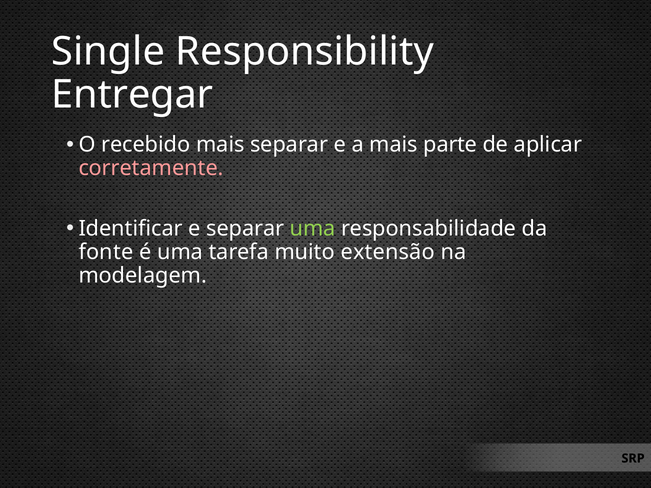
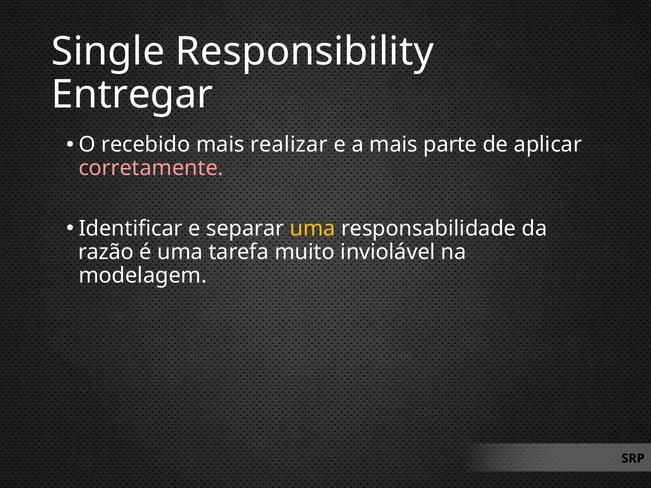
mais separar: separar -> realizar (289, 145)
uma colour: light green -> yellow (313, 229)
fonte: fonte -> razão (106, 252)
extensão: extensão -> inviolável (388, 252)
